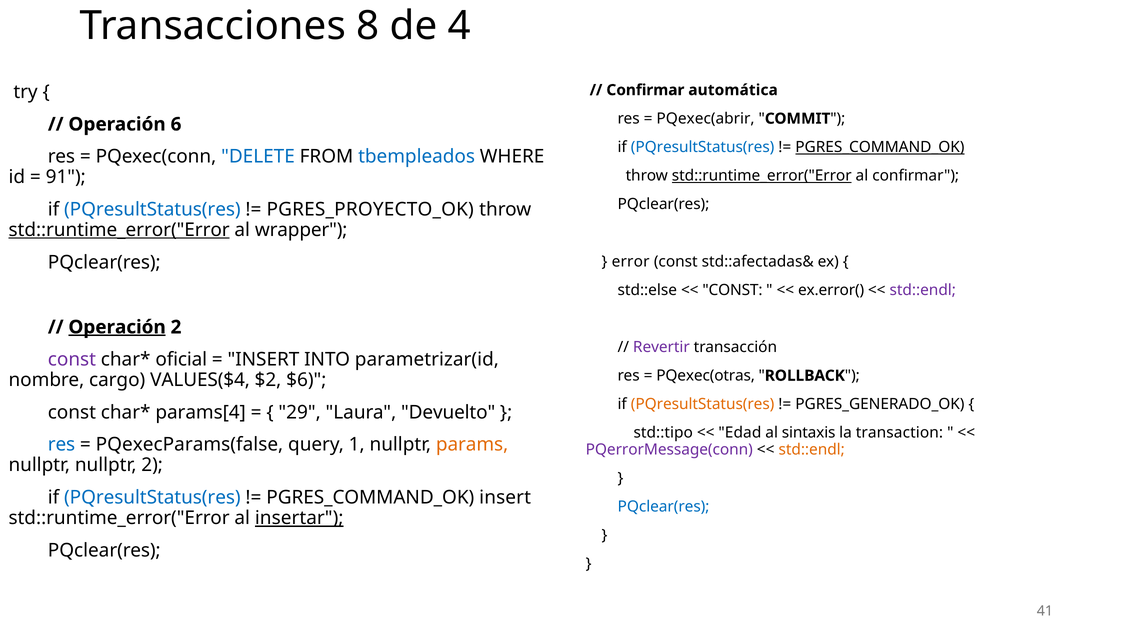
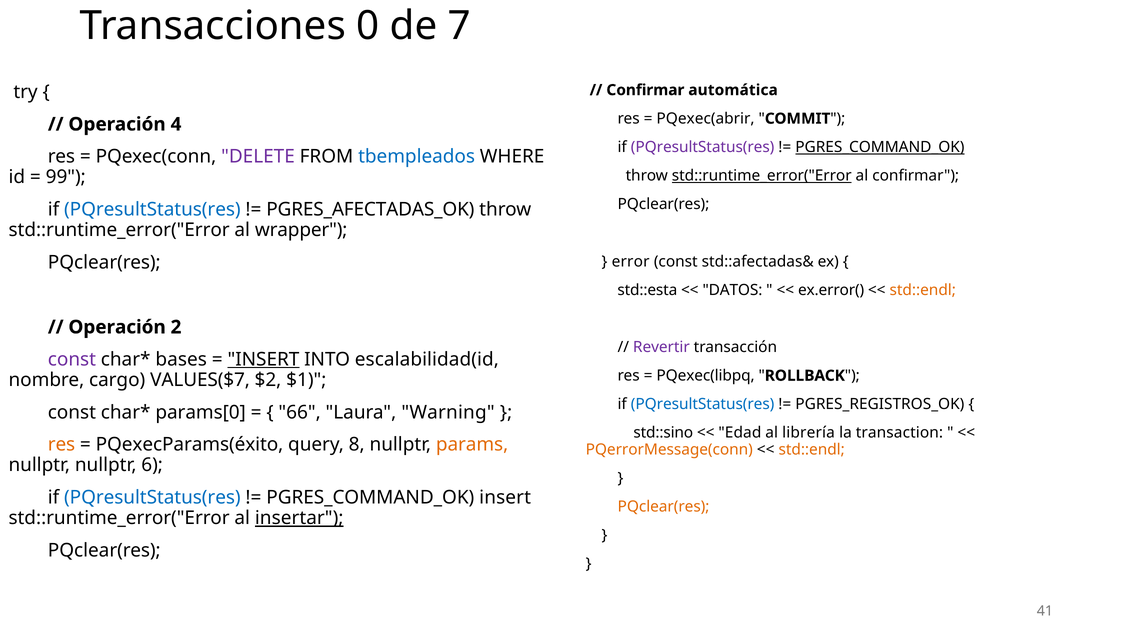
8: 8 -> 0 (368, 26)
4: 4 -> 7 (459, 26)
6: 6 -> 4 (176, 124)
PQresultStatus(res colour: blue -> purple (703, 147)
DELETE colour: blue -> purple (258, 157)
91: 91 -> 99 (66, 177)
PGRES_PROYECTO_OK: PGRES_PROYECTO_OK -> PGRES_AFECTADAS_OK (370, 210)
std::runtime_error("Error underline: present -> none (119, 230)
std::else: std::else -> std::esta (647, 290)
CONST: CONST -> DATOS (732, 290)
std::endl colour: purple -> orange (923, 290)
Operación underline: present -> none (117, 327)
oficial: oficial -> bases (181, 360)
INSERT underline: none -> present (263, 360)
parametrizar(id: parametrizar(id -> escalabilidad(id (427, 360)
PQexec(otras: PQexec(otras -> PQexec(libpq (706, 376)
VALUES($4: VALUES($4 -> VALUES($7 (200, 380)
$6: $6 -> $1 (306, 380)
PQresultStatus(res colour: orange -> blue (703, 404)
PGRES_GENERADO_OK: PGRES_GENERADO_OK -> PGRES_REGISTROS_OK (880, 404)
params[4: params[4 -> params[0 (201, 413)
29: 29 -> 66 (300, 413)
Devuelto: Devuelto -> Warning (448, 413)
std::tipo: std::tipo -> std::sino (663, 433)
sintaxis: sintaxis -> librería (809, 433)
res colour: blue -> orange (62, 445)
PQexecParams(false: PQexecParams(false -> PQexecParams(éxito (189, 445)
1: 1 -> 8 (357, 445)
PQerrorMessage(conn colour: purple -> orange (669, 450)
nullptr 2: 2 -> 6 (152, 465)
PQclear(res colour: blue -> orange (664, 507)
